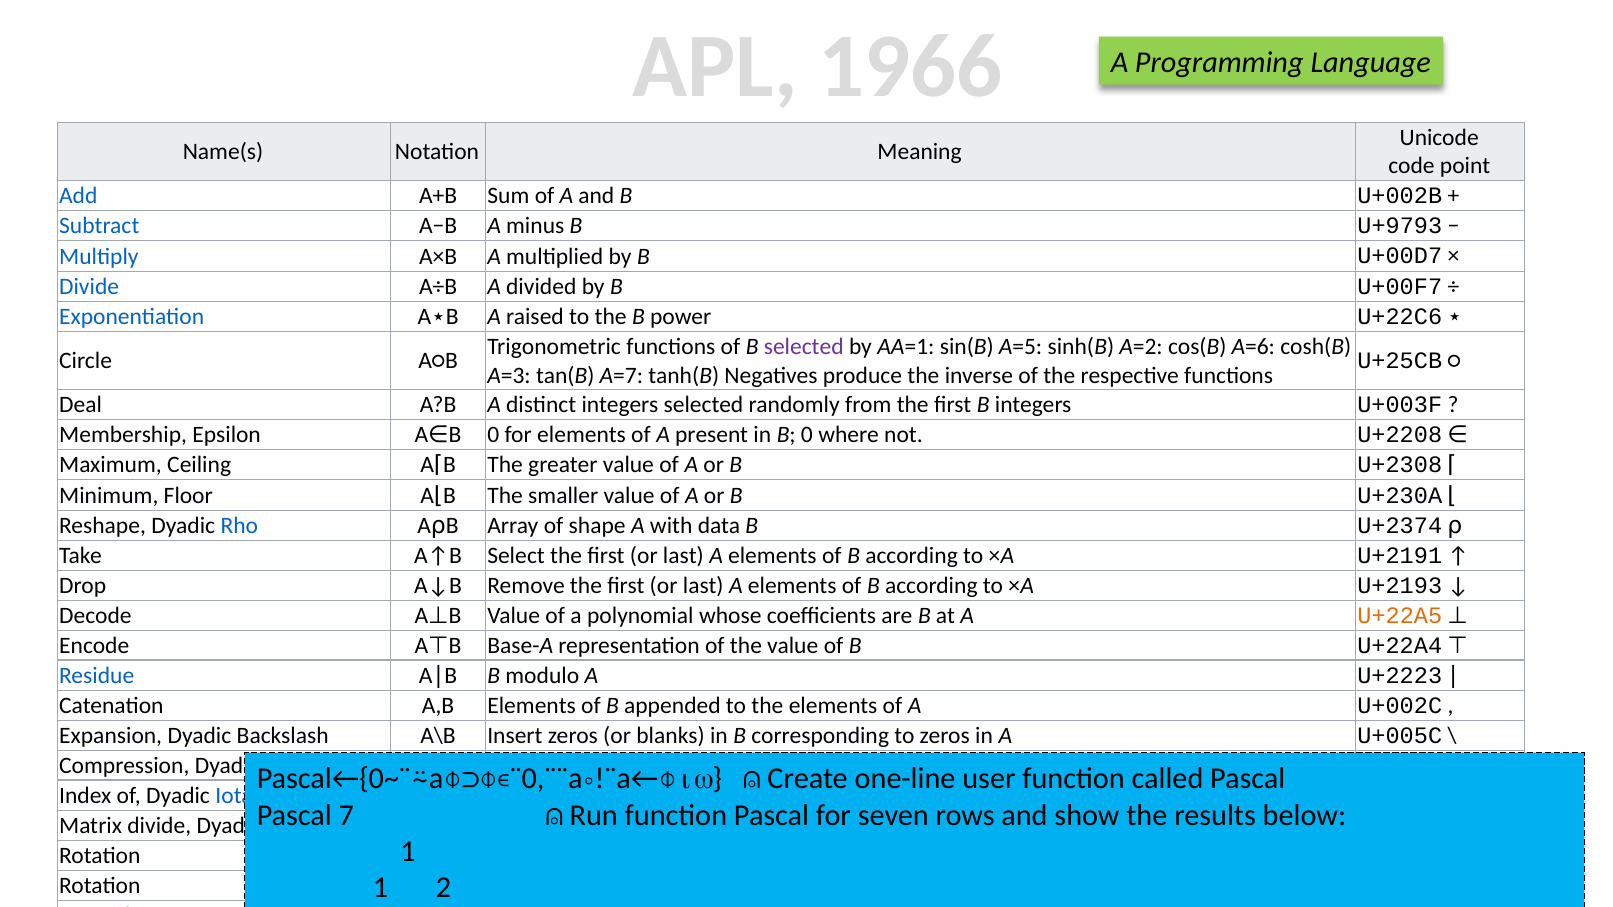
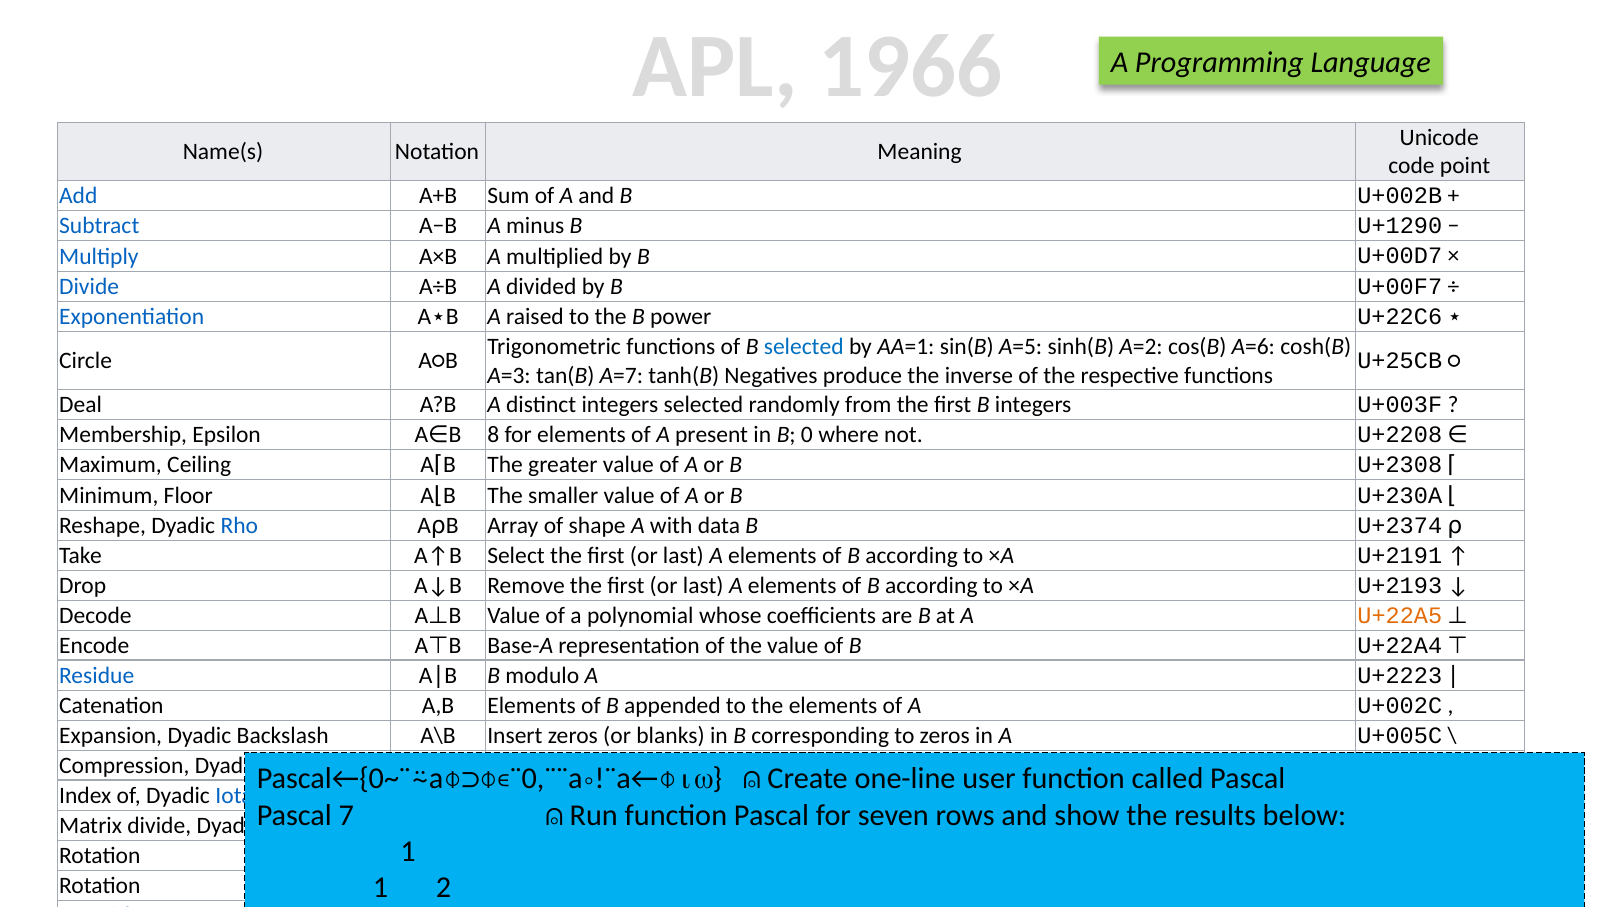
U+9793: U+9793 -> U+1290 (1400, 226)
selected colour: purple -> blue (804, 347)
0: 0 -> 8 (493, 435)
